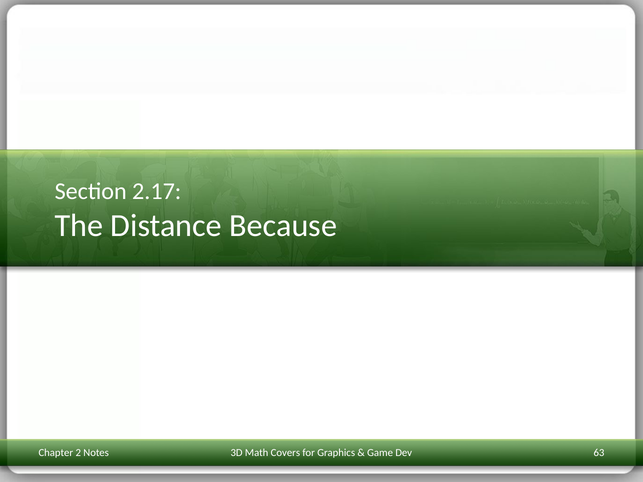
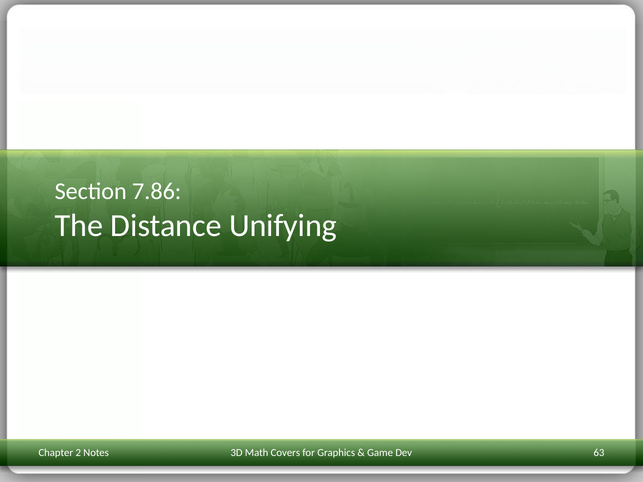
2.17: 2.17 -> 7.86 (157, 191)
Because: Because -> Unifying (283, 226)
